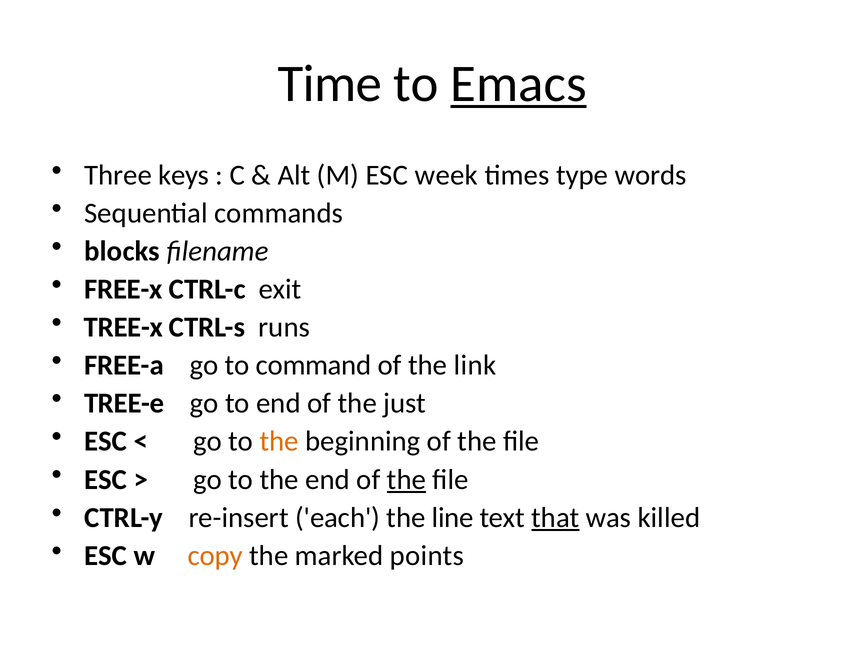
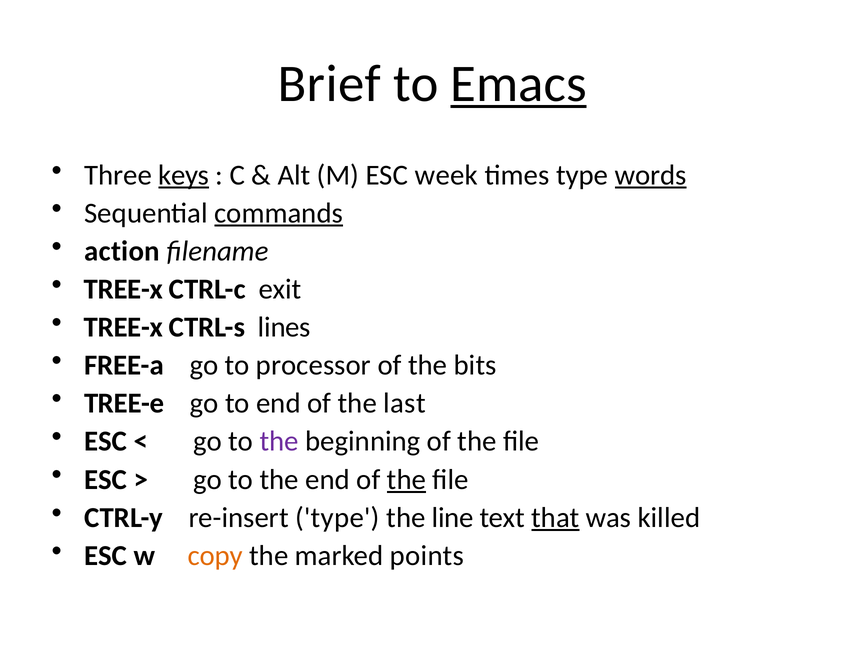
Time: Time -> Brief (329, 84)
keys underline: none -> present (184, 175)
words underline: none -> present (651, 175)
commands underline: none -> present (279, 213)
blocks: blocks -> action (122, 251)
FREE-x: FREE-x -> TREE-x (123, 289)
runs: runs -> lines (284, 327)
command: command -> processor (313, 365)
link: link -> bits (475, 365)
just: just -> last (405, 403)
the colour: orange -> purple (279, 441)
re-insert each: each -> type (337, 517)
